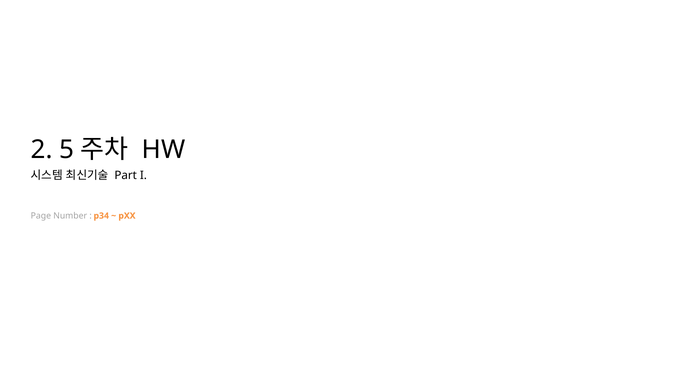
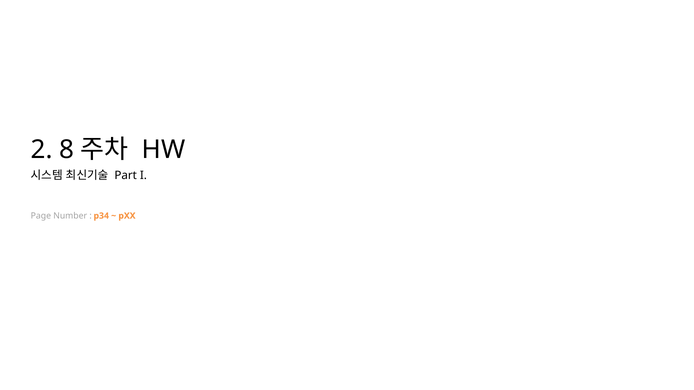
5: 5 -> 8 (67, 150)
